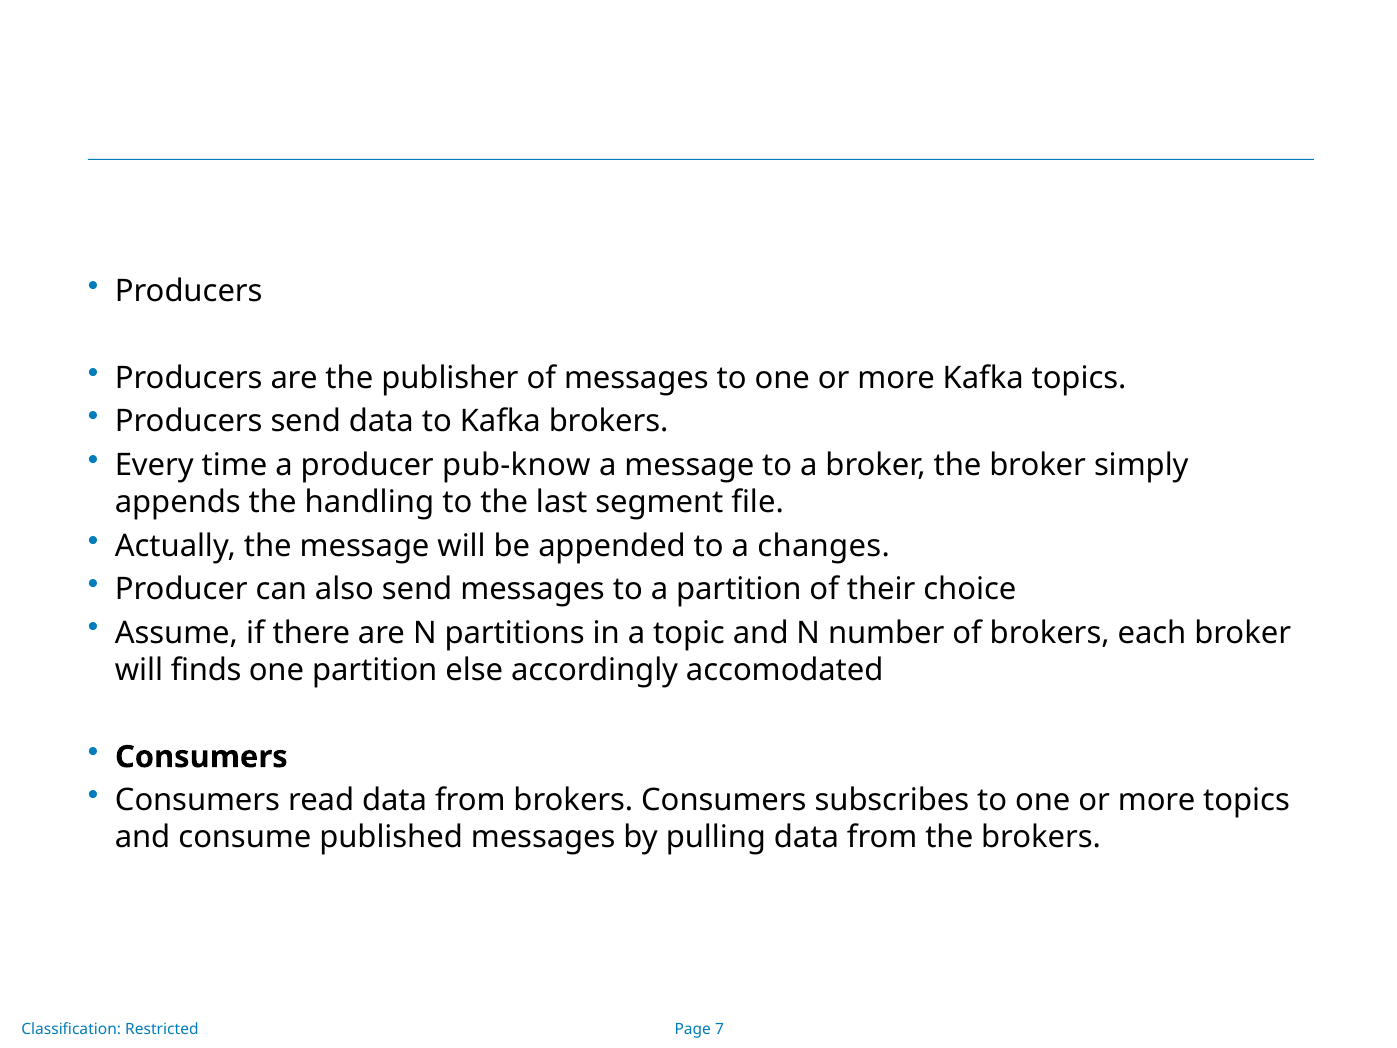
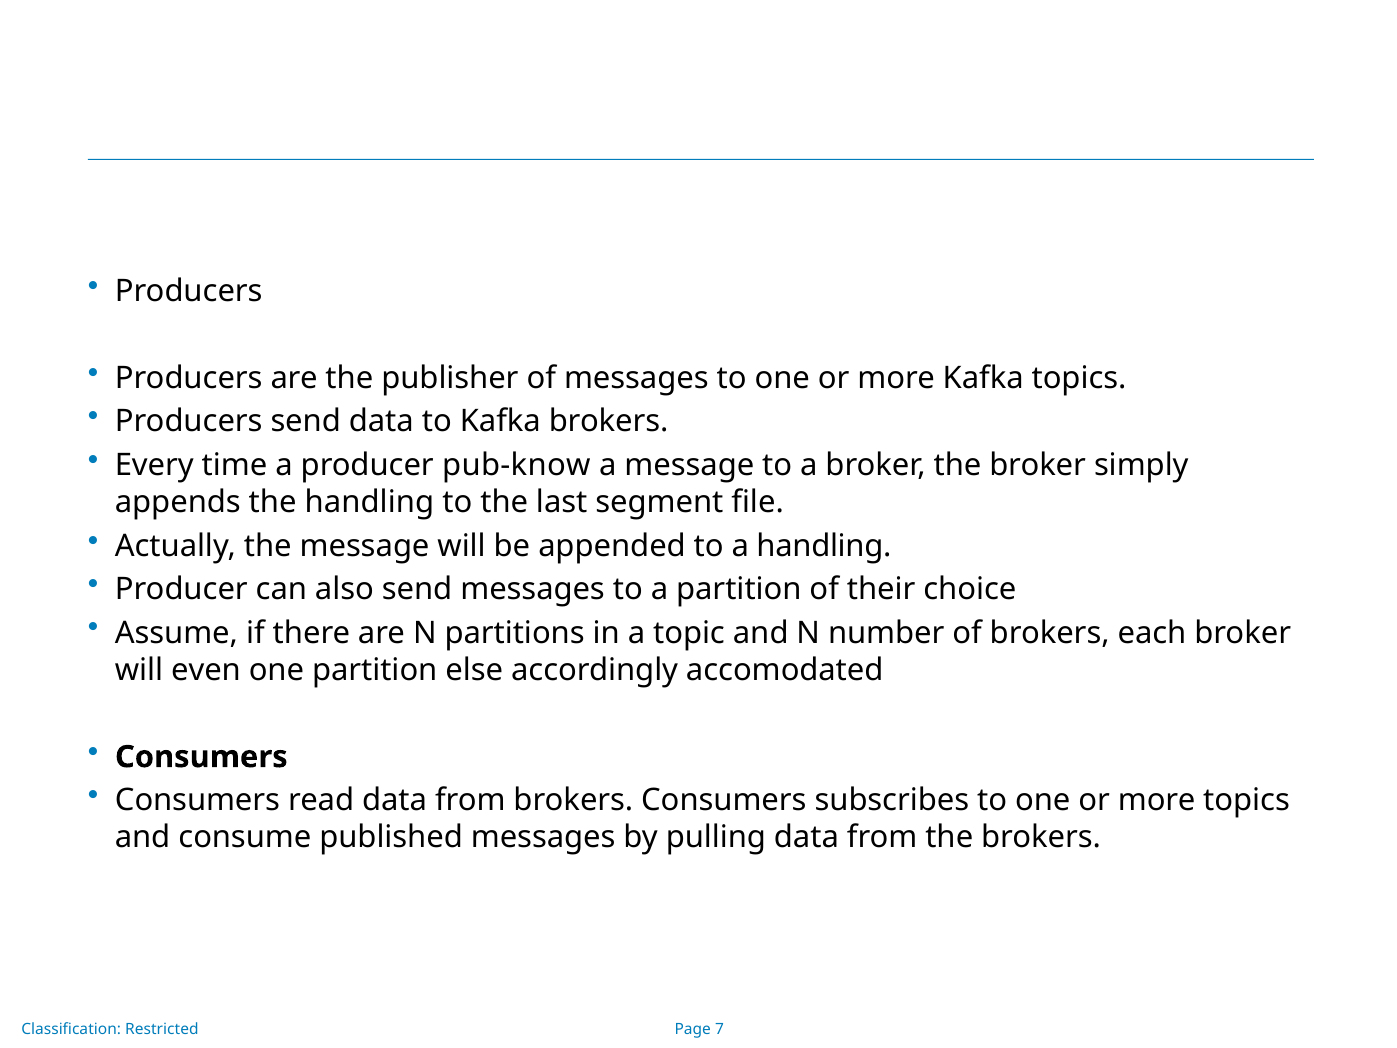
a changes: changes -> handling (824, 546)
finds: finds -> even (206, 670)
